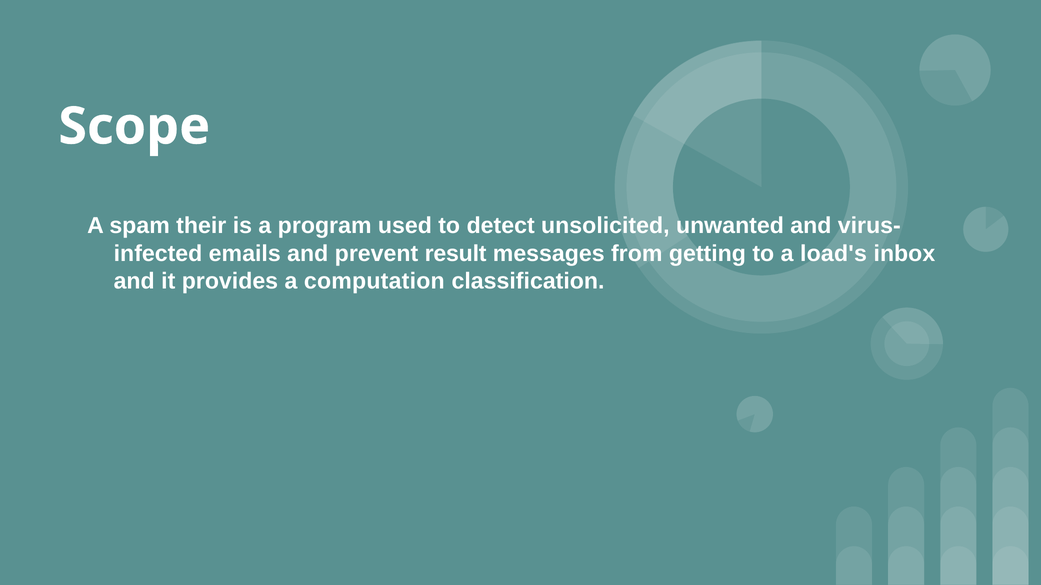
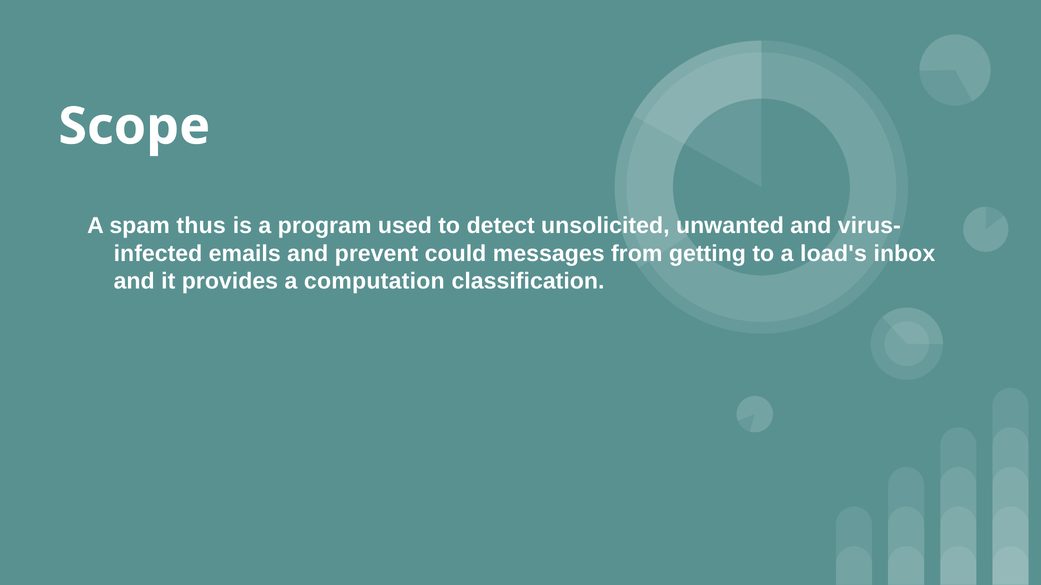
their: their -> thus (201, 226)
result: result -> could (455, 254)
